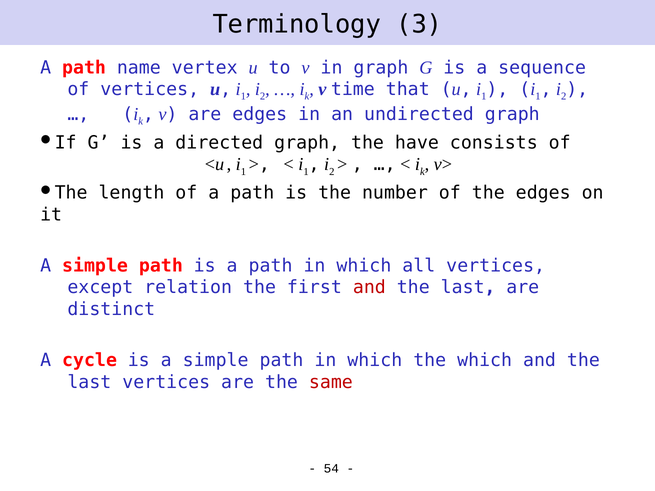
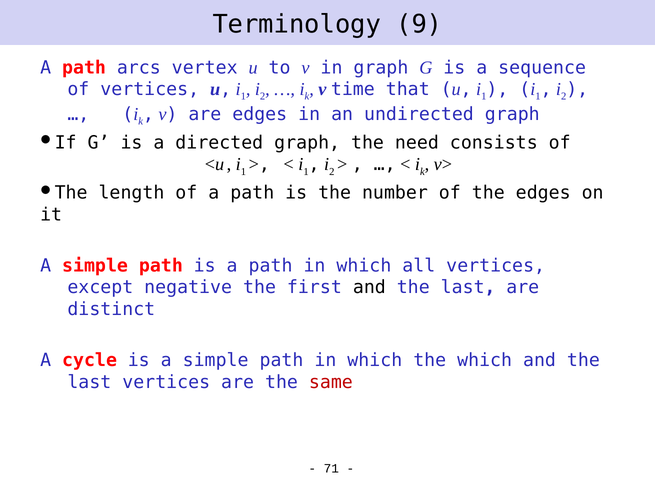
3: 3 -> 9 (419, 24)
name: name -> arcs (139, 68)
have: have -> need (417, 143)
relation: relation -> negative (188, 288)
and colour: red -> black (369, 288)
54: 54 -> 71 (331, 469)
